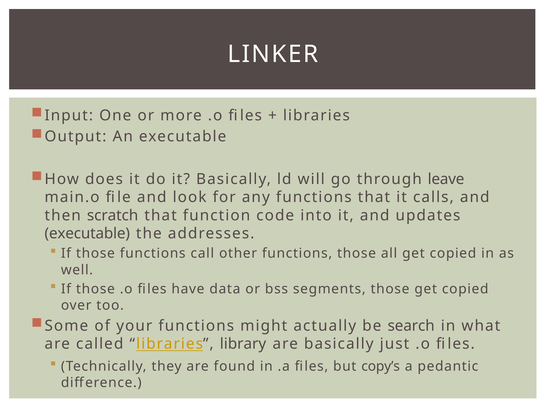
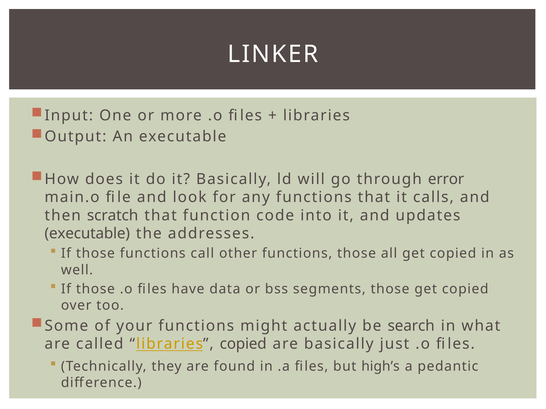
leave: leave -> error (446, 179)
libraries library: library -> copied (243, 344)
copy’s: copy’s -> high’s (381, 367)
